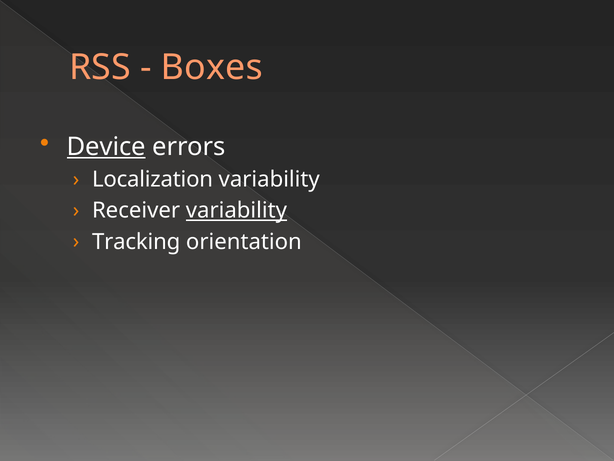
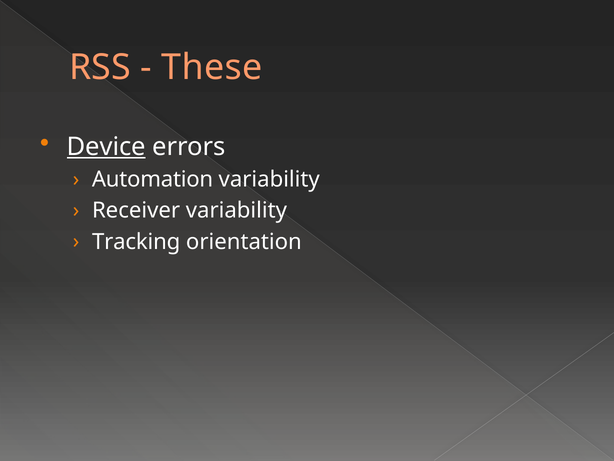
Boxes: Boxes -> These (212, 67)
Localization: Localization -> Automation (153, 179)
variability underline: present -> none (236, 210)
